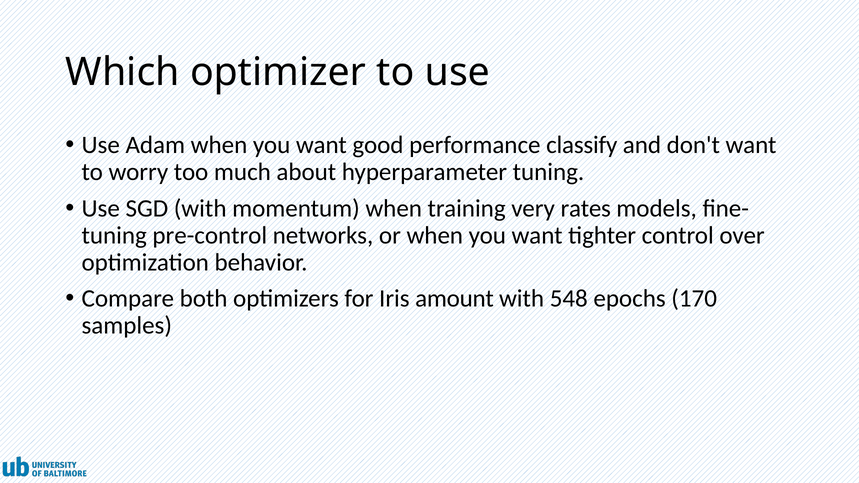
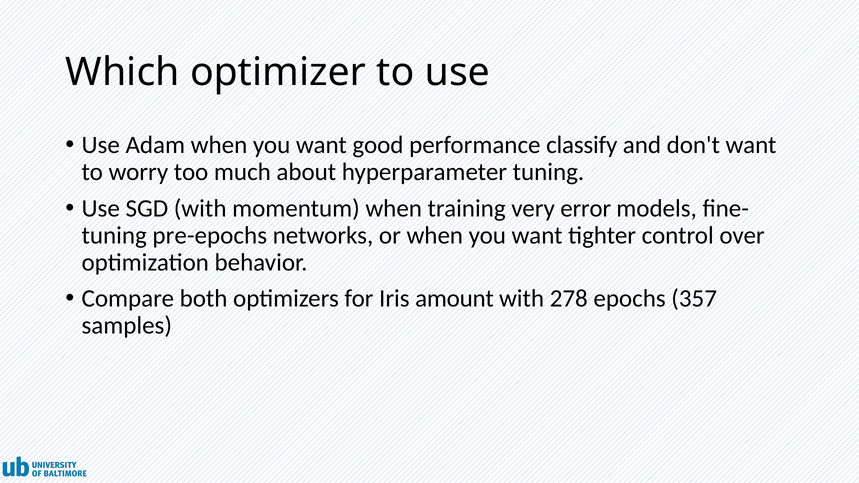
rates: rates -> error (586, 208)
pre-control: pre-control -> pre-epochs (210, 235)
548: 548 -> 278 (569, 298)
170: 170 -> 357 (694, 298)
